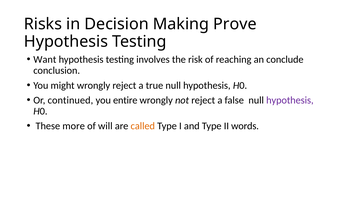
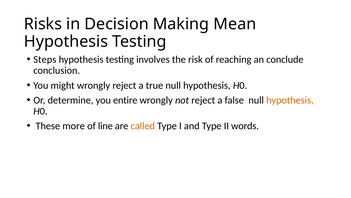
Prove: Prove -> Mean (235, 24)
Want: Want -> Steps (45, 59)
continued: continued -> determine (70, 100)
hypothesis colour: purple -> orange (290, 100)
will: will -> line (105, 126)
